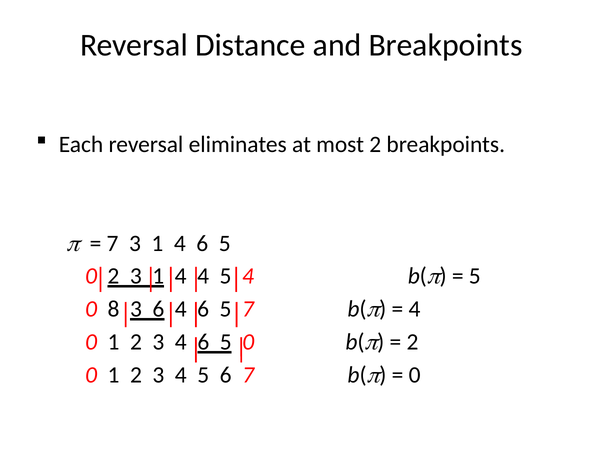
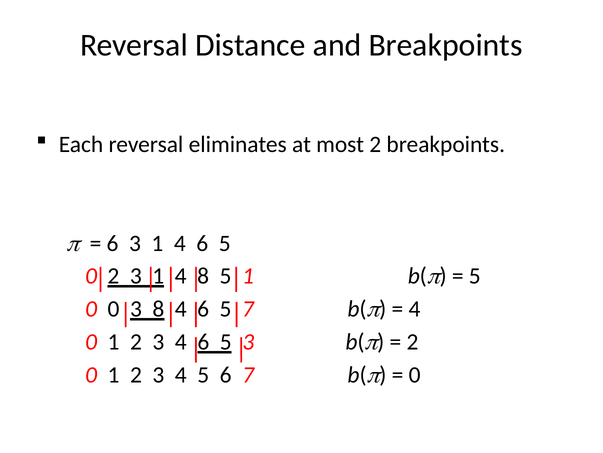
7: 7 -> 6 (113, 243)
4 4: 4 -> 8 (203, 276)
5 4: 4 -> 1 (248, 276)
0 8: 8 -> 0 (114, 309)
3 6: 6 -> 8 (158, 309)
0: 0 -> 3 (248, 342)
